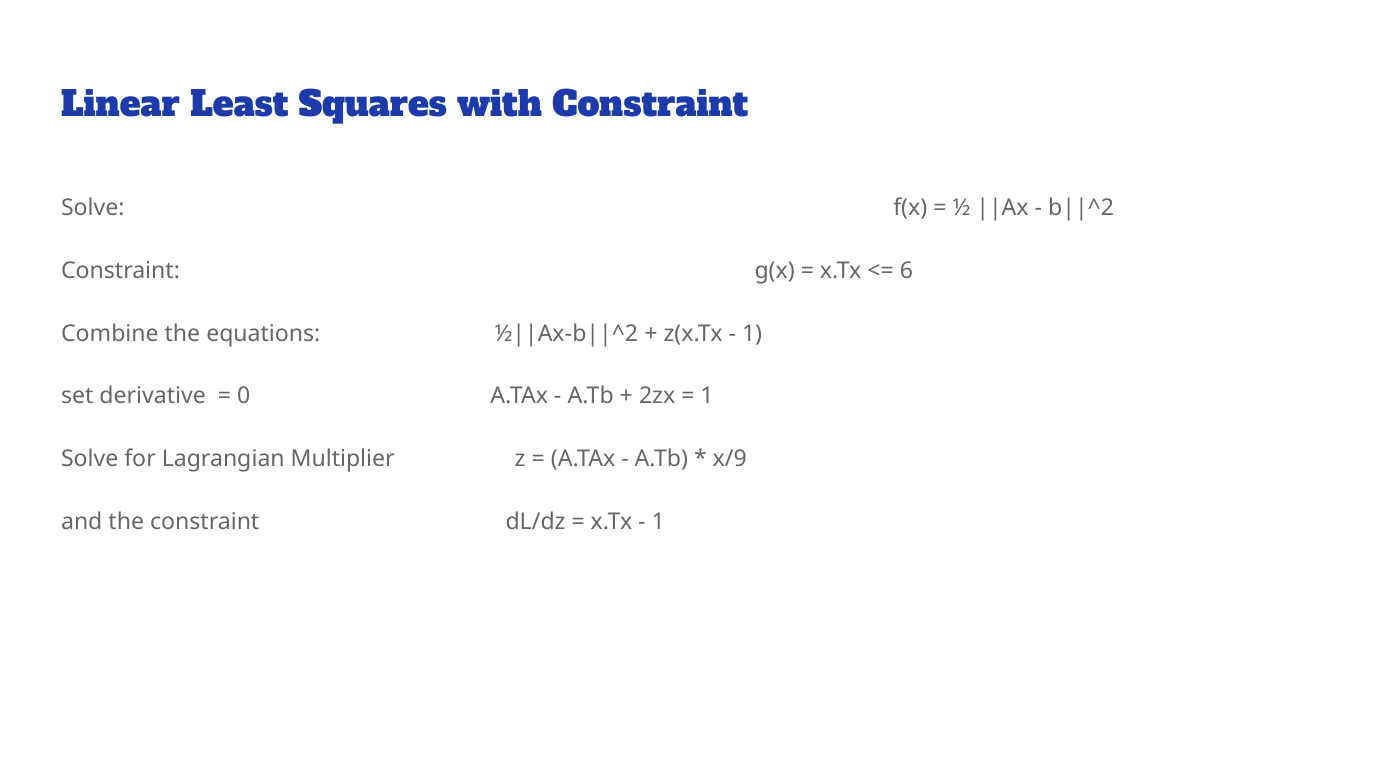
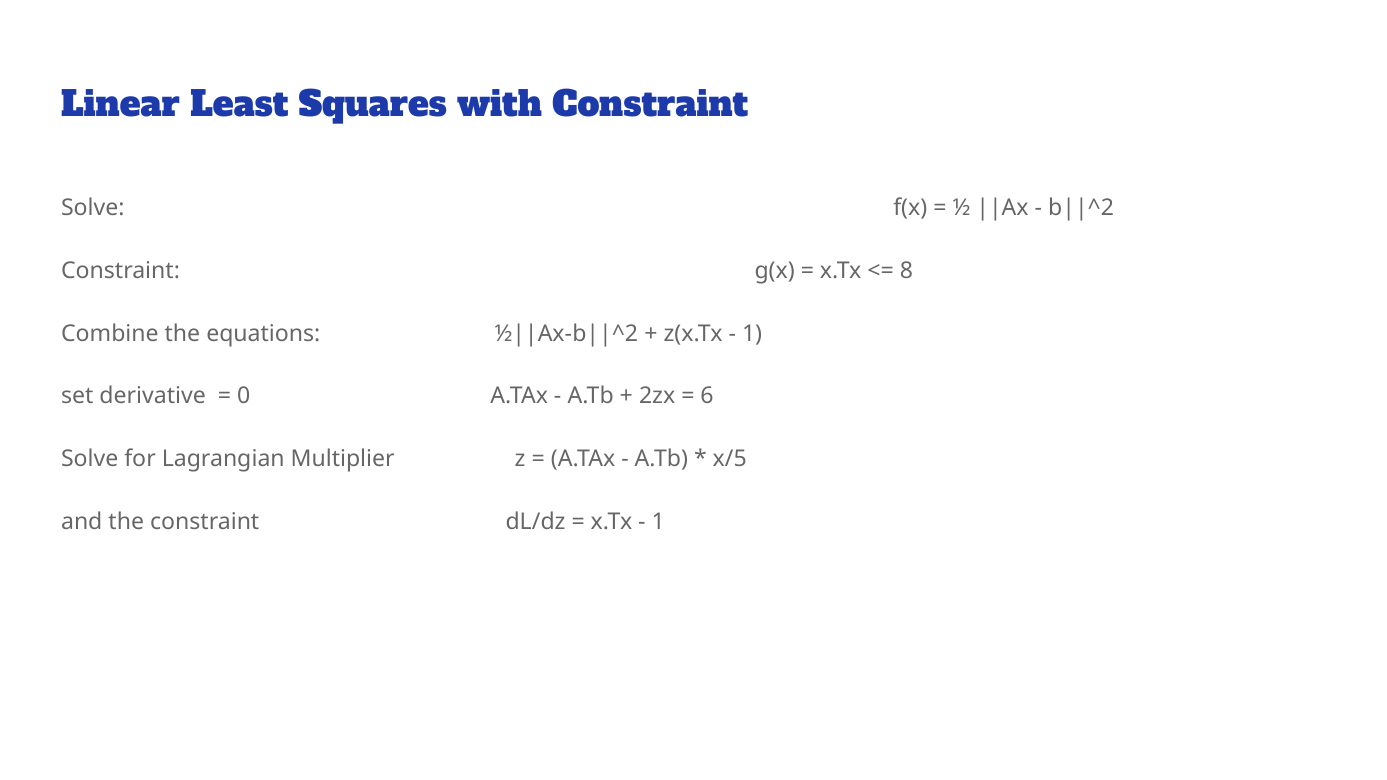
6: 6 -> 8 (906, 271)
1: 1 -> 6 (707, 396)
x/9: x/9 -> x/5 (730, 459)
